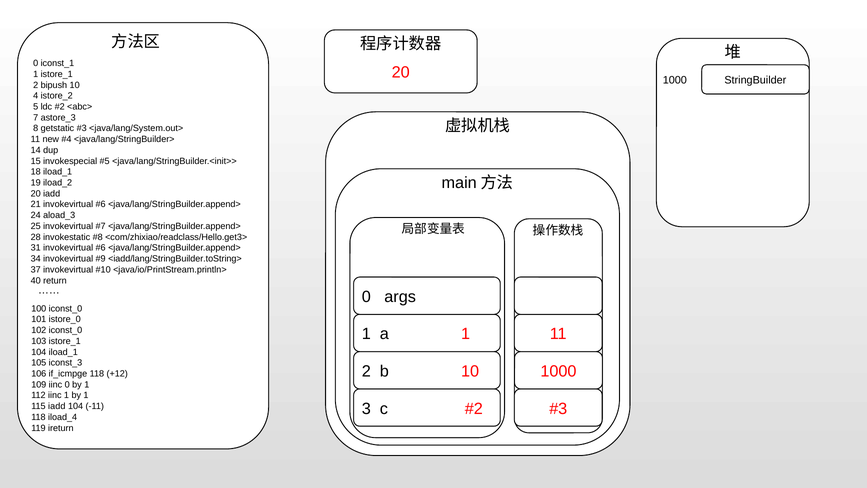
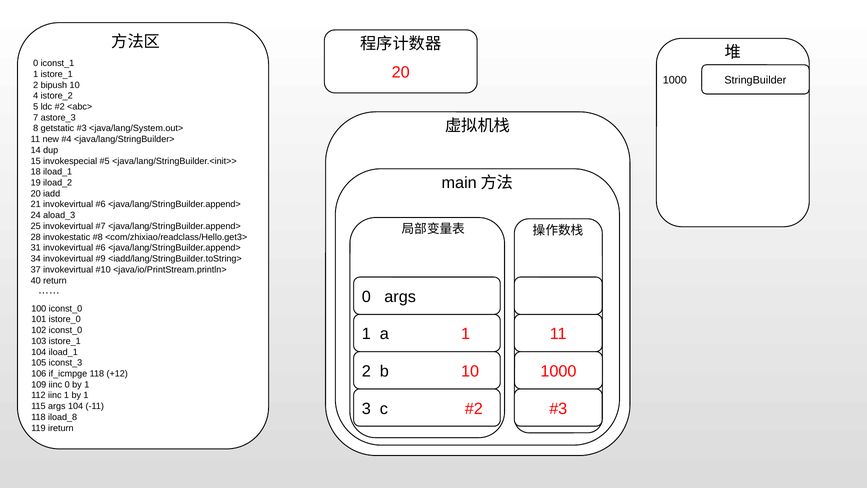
115 iadd: iadd -> args (57, 406)
iload_4: iload_4 -> iload_8 (63, 417)
